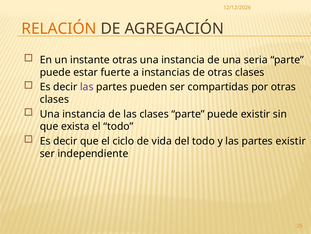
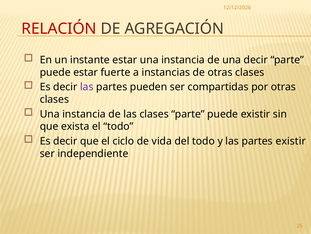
RELACIÓN colour: orange -> red (59, 29)
instante otras: otras -> estar (125, 60)
una seria: seria -> decir (256, 60)
